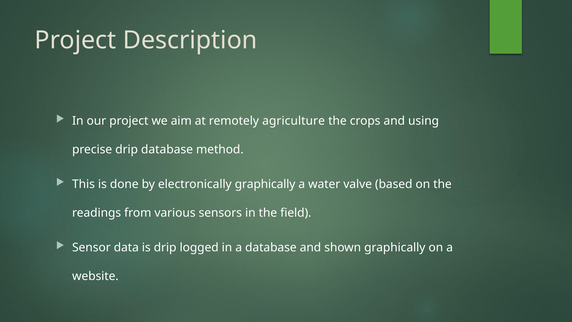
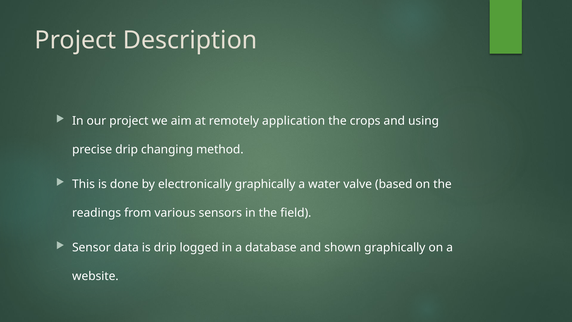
agriculture: agriculture -> application (294, 121)
drip database: database -> changing (167, 149)
